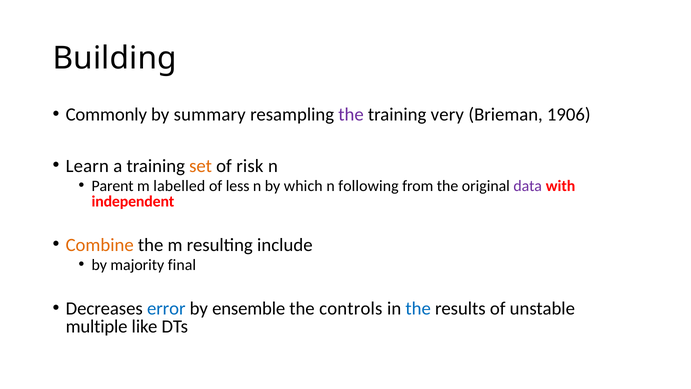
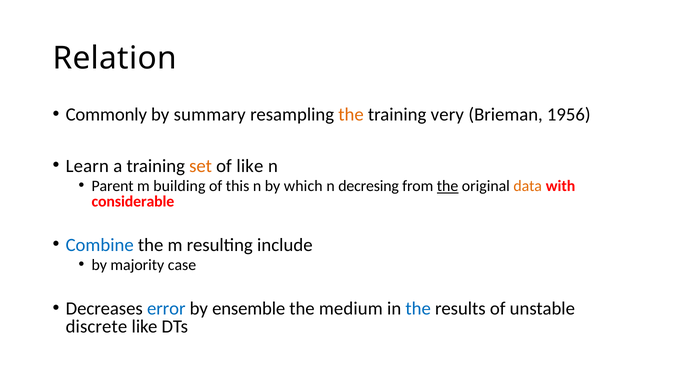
Building: Building -> Relation (115, 58)
the colour: purple -> orange (351, 114)
1906: 1906 -> 1956 (569, 114)
of risk: risk -> like (250, 166)
labelled: labelled -> building (179, 186)
less: less -> this (238, 186)
following: following -> decresing (369, 186)
the underline: none -> present (448, 186)
data colour: purple -> orange (528, 186)
independent: independent -> considerable (133, 201)
Combine colour: orange -> blue (100, 245)
final: final -> case (182, 265)
controls: controls -> medium (351, 308)
multiple: multiple -> discrete (96, 326)
